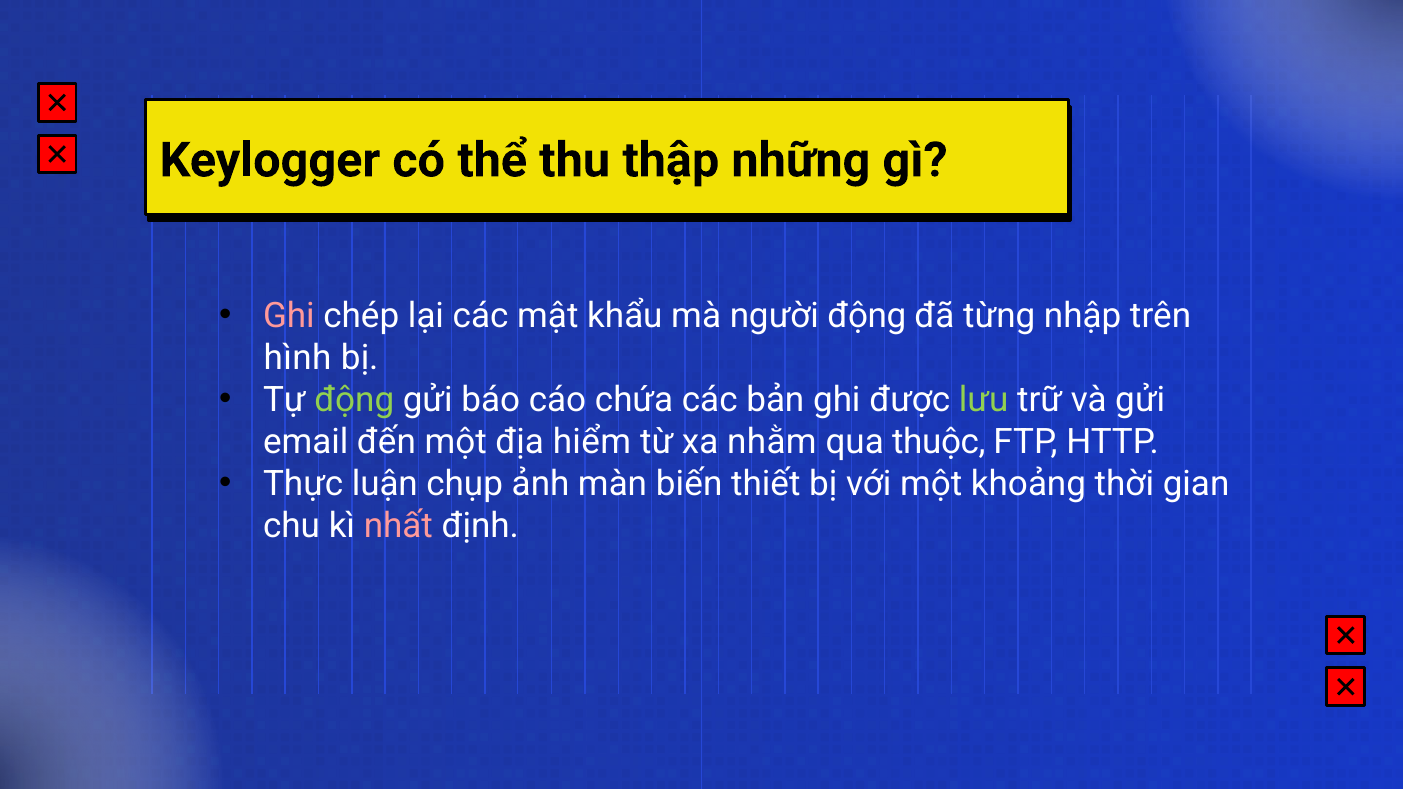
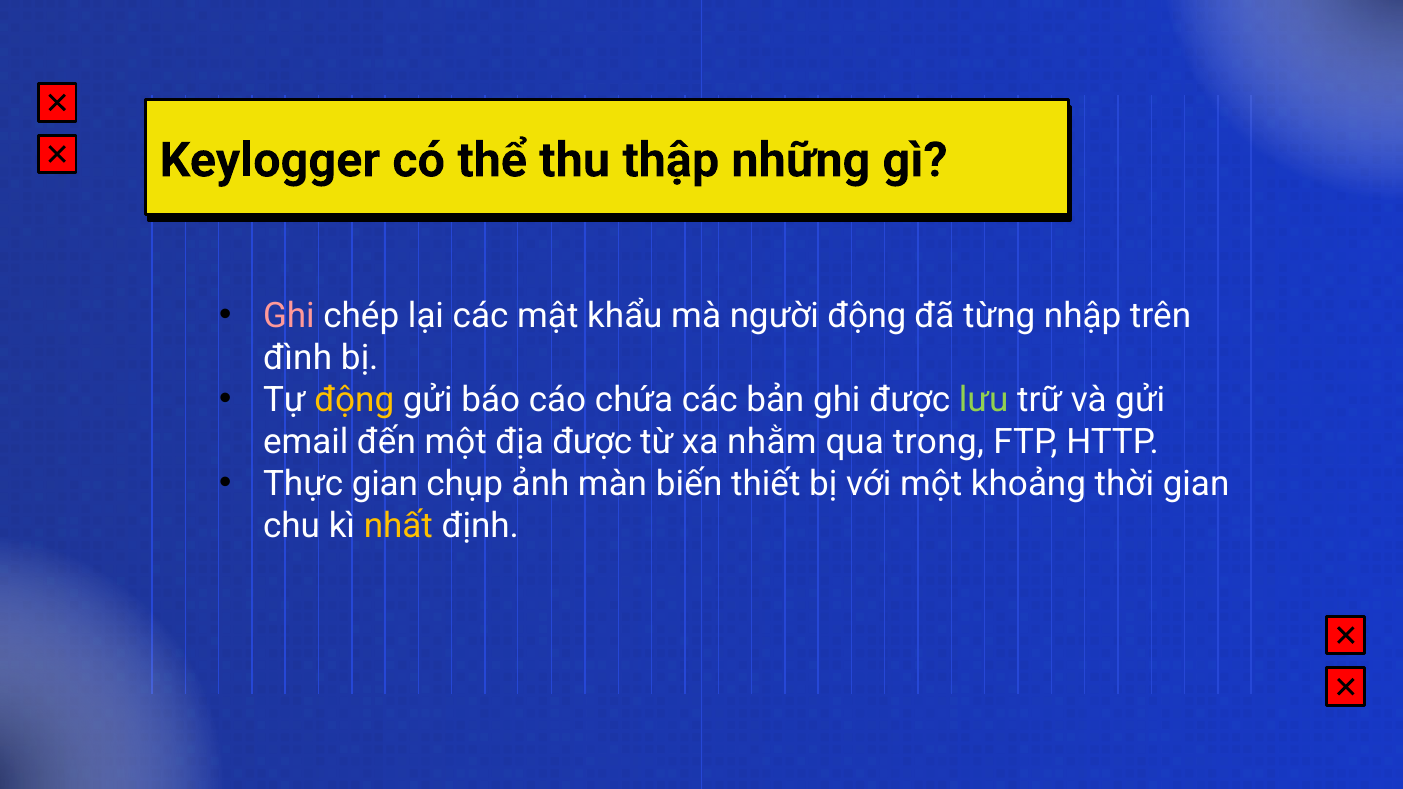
hình: hình -> đình (298, 358)
động colour: light green -> yellow (354, 400)
địa hiểm: hiểm -> được (592, 442)
thuộc: thuộc -> trong (938, 442)
Thực luận: luận -> gian (385, 484)
nhất colour: pink -> yellow (398, 526)
